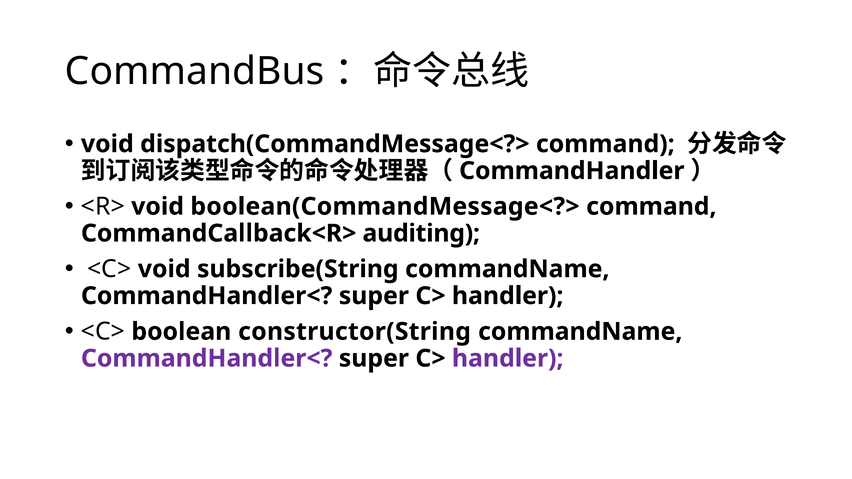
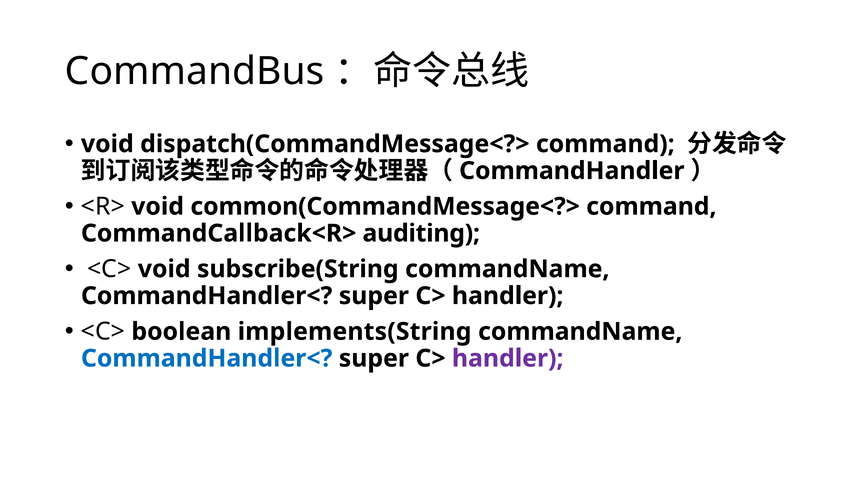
boolean(CommandMessage<?>: boolean(CommandMessage<?> -> common(CommandMessage<?> (385, 207)
constructor(String: constructor(String -> implements(String (355, 332)
CommandHandler< colour: purple -> blue (207, 359)
